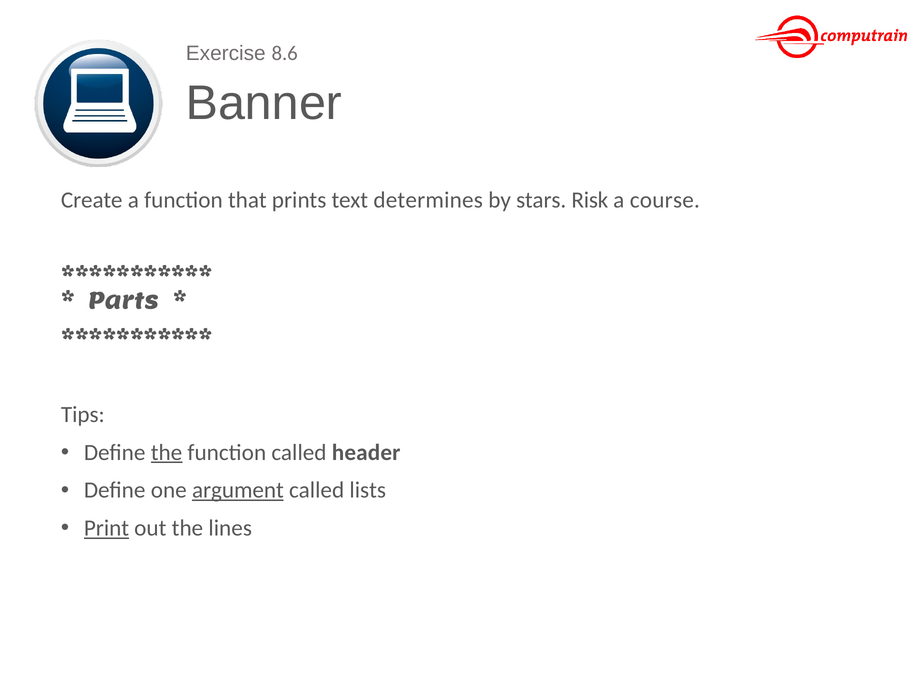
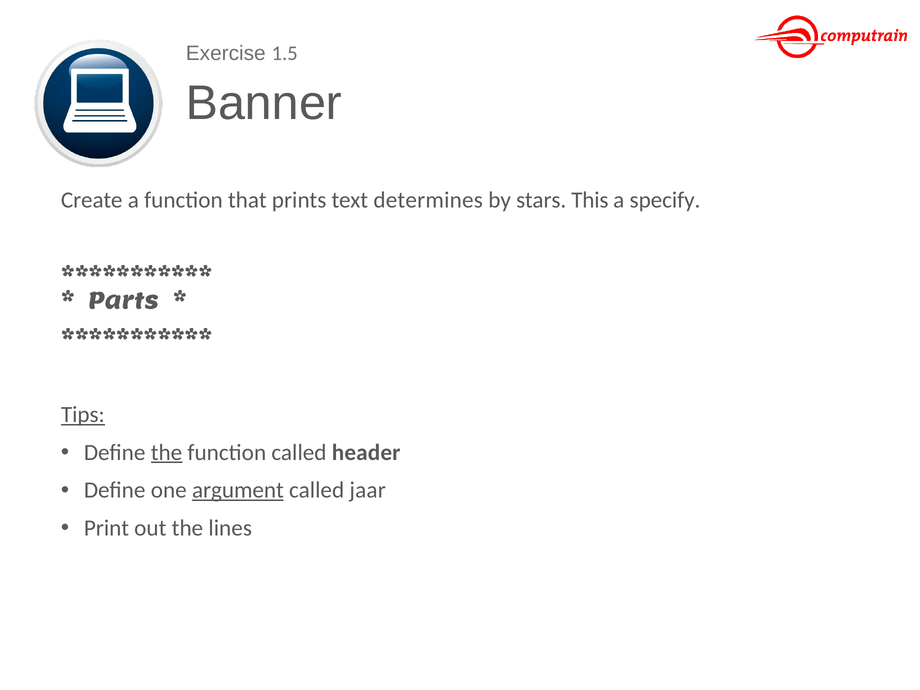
8.6: 8.6 -> 1.5 (285, 53)
Risk: Risk -> This (590, 200)
course: course -> specify (665, 200)
Tips underline: none -> present (83, 415)
lists: lists -> jaar (368, 490)
Print underline: present -> none (106, 528)
